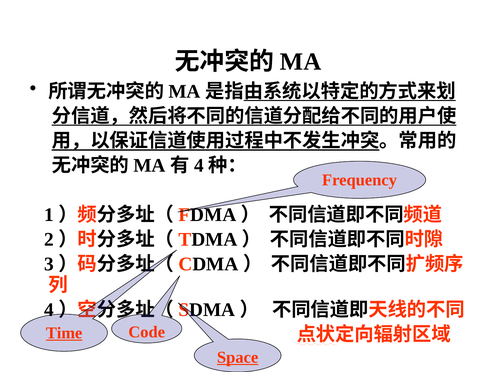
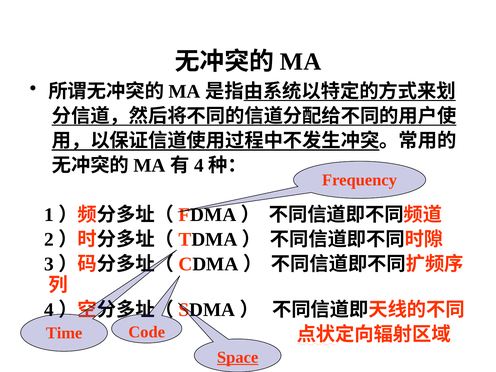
Time underline: present -> none (64, 333)
